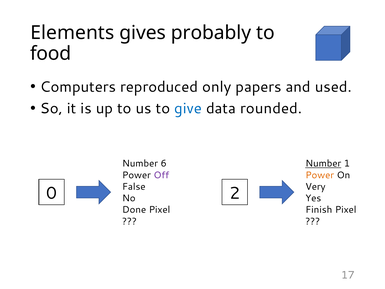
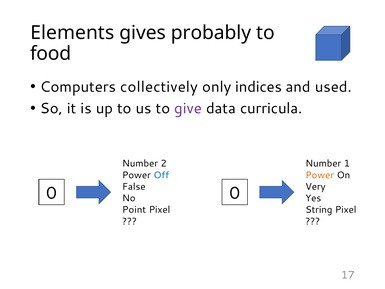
reproduced: reproduced -> collectively (159, 87)
papers: papers -> indices (259, 87)
give colour: blue -> purple (188, 108)
rounded: rounded -> curricula (271, 108)
6: 6 -> 2 (164, 163)
Number underline: present -> none (323, 163)
Off colour: purple -> blue (161, 175)
0 2: 2 -> 0 (235, 193)
Done: Done -> Point (134, 210)
Finish: Finish -> String (319, 210)
